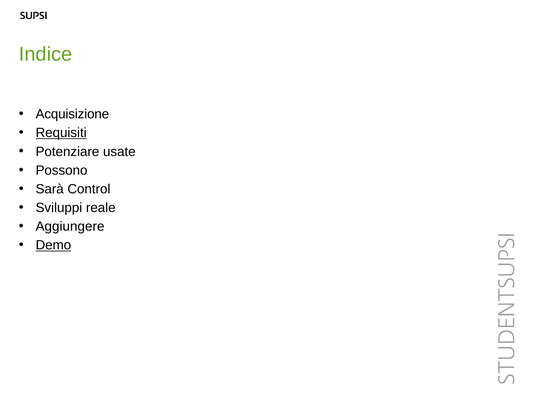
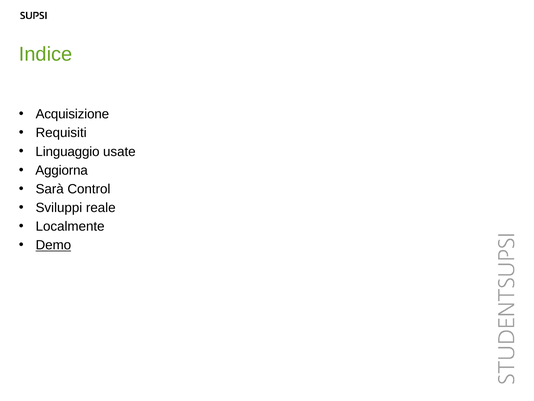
Requisiti underline: present -> none (61, 133)
Potenziare: Potenziare -> Linguaggio (68, 151)
Possono: Possono -> Aggiorna (62, 170)
Aggiungere: Aggiungere -> Localmente (70, 226)
